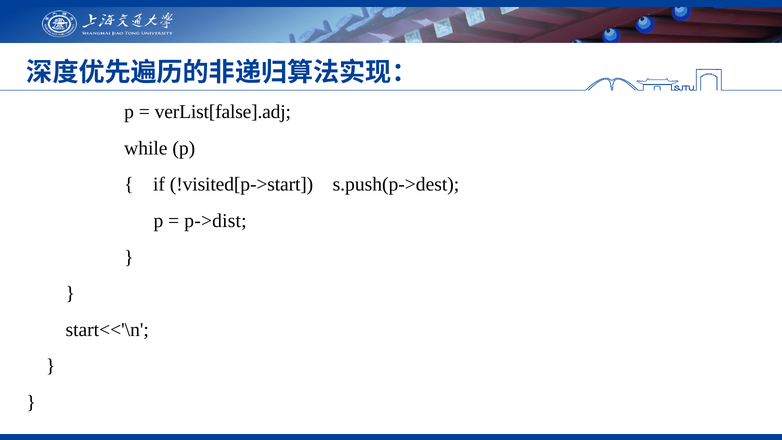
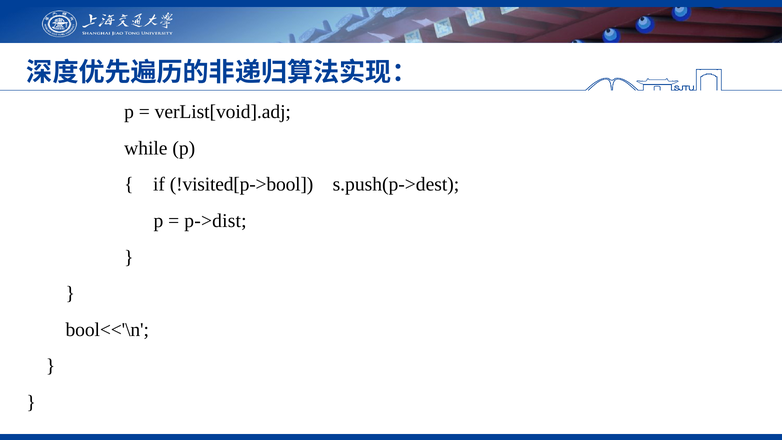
verList[false].adj: verList[false].adj -> verList[void].adj (223, 112)
!visited[p->start: !visited[p->start -> !visited[p->bool (242, 184)
start<<'\n: start<<'\n -> bool<<'\n (107, 330)
